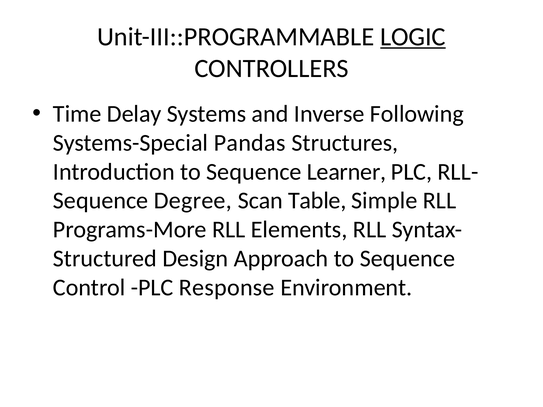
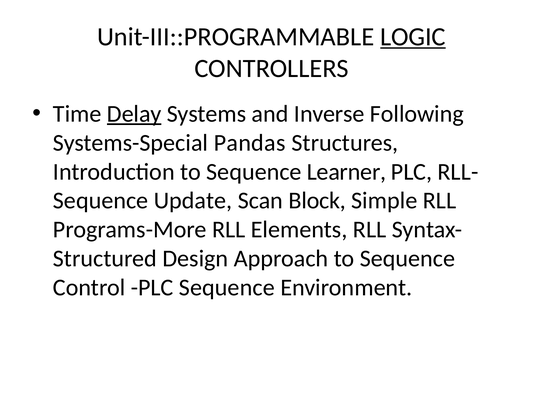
Delay underline: none -> present (134, 114)
Degree: Degree -> Update (193, 201)
Table: Table -> Block (317, 201)
PLC Response: Response -> Sequence (227, 288)
